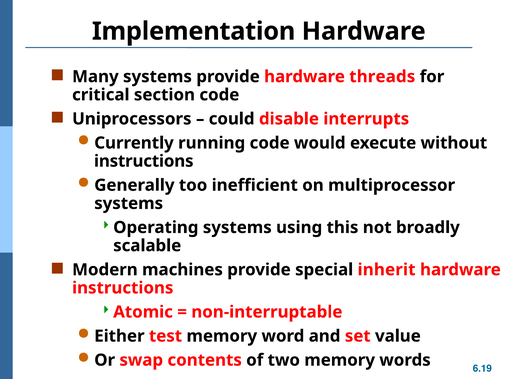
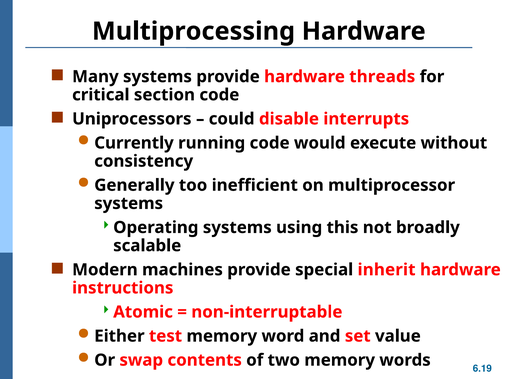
Implementation: Implementation -> Multiprocessing (193, 31)
instructions: instructions -> consistency (144, 161)
